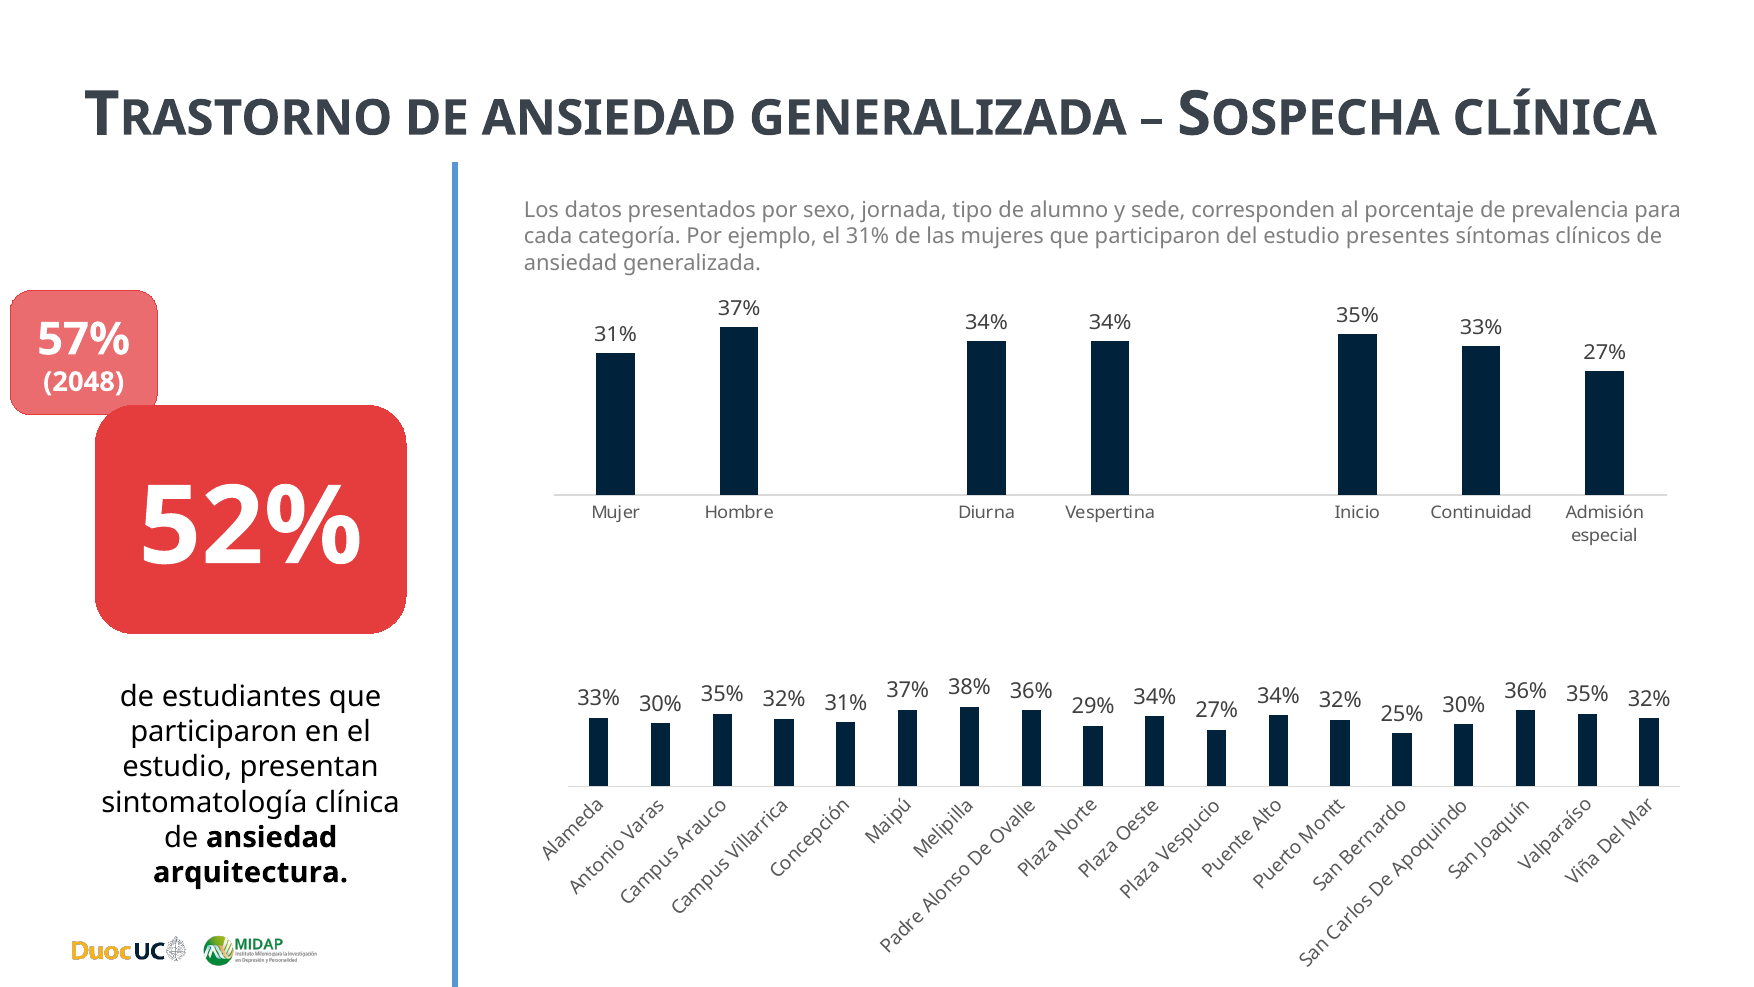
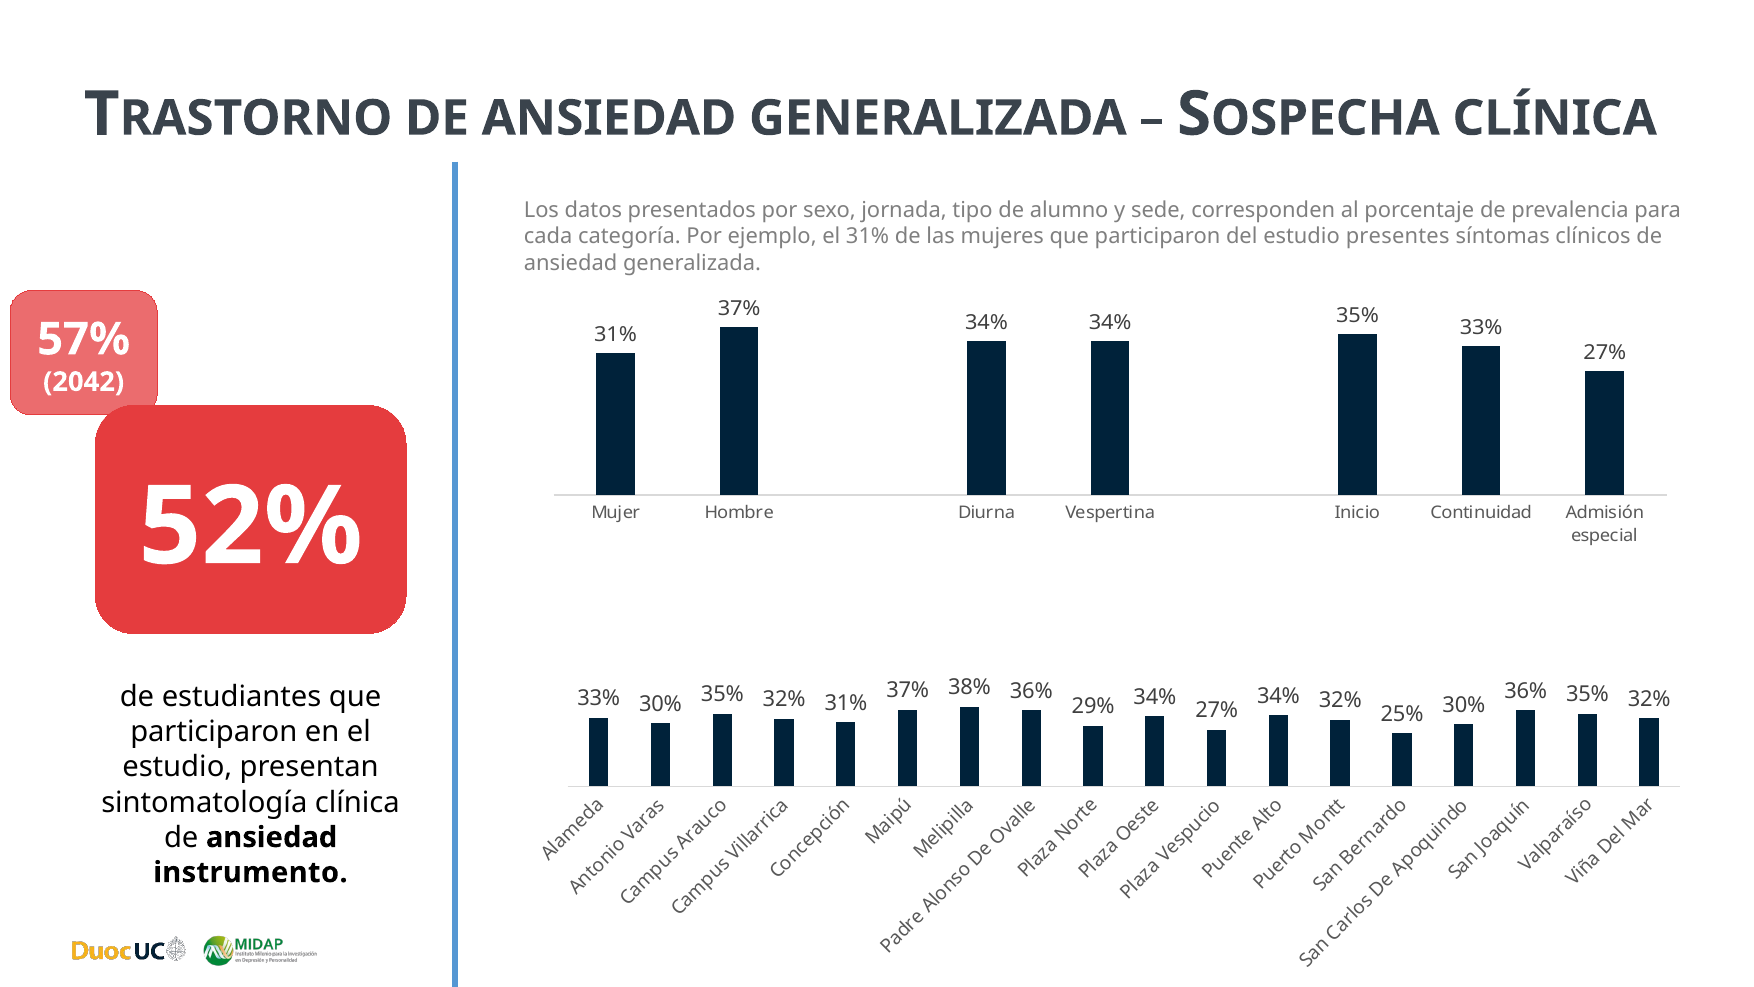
2048: 2048 -> 2042 (84, 382)
arquitectura: arquitectura -> instrumento (250, 872)
